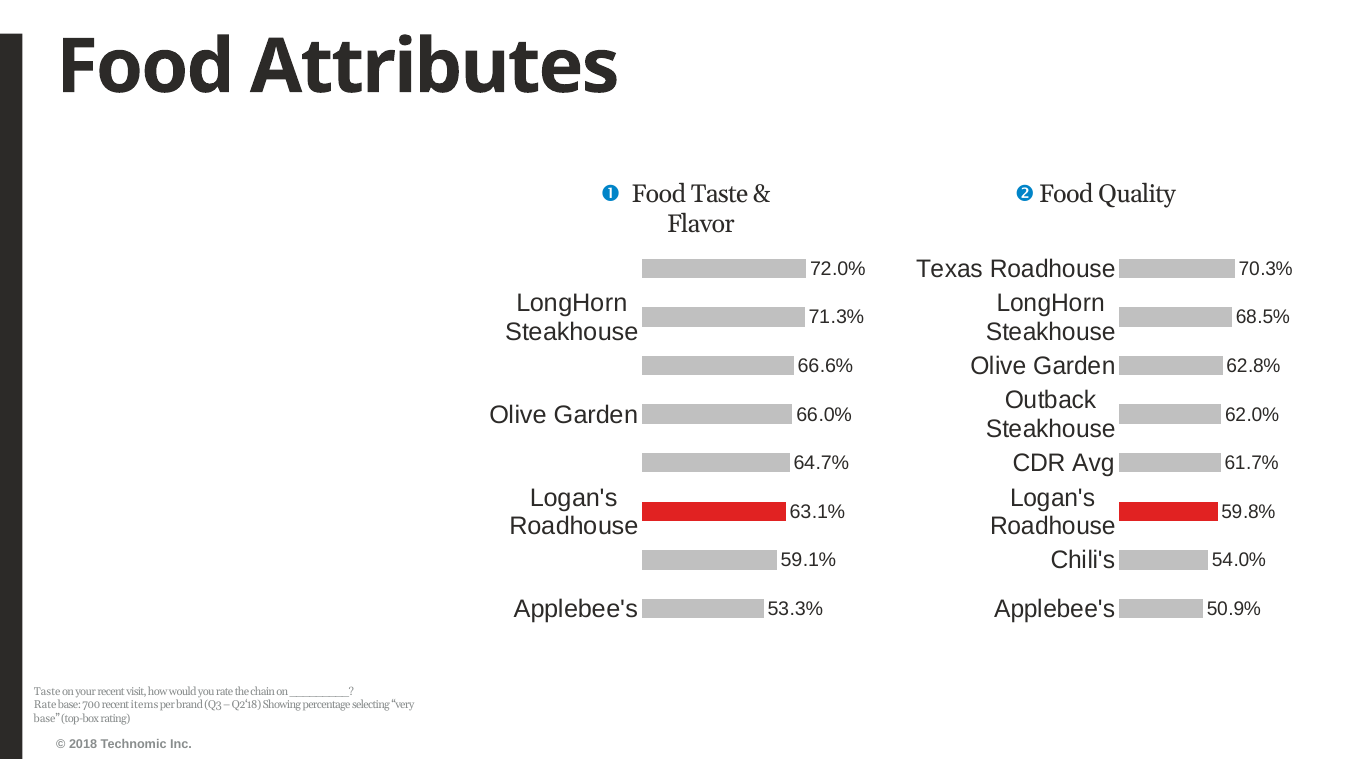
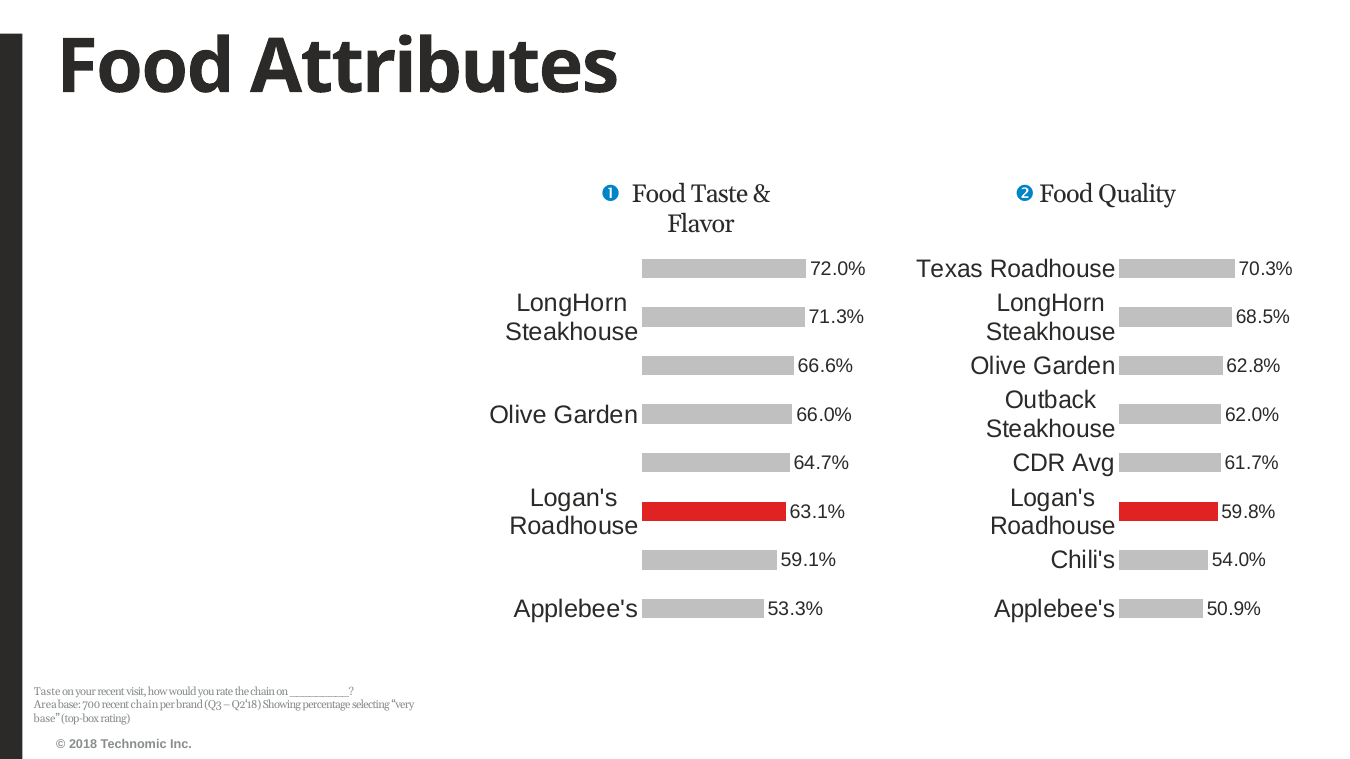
Rate: Rate -> Area (45, 705)
recent items: items -> chain (145, 705)
